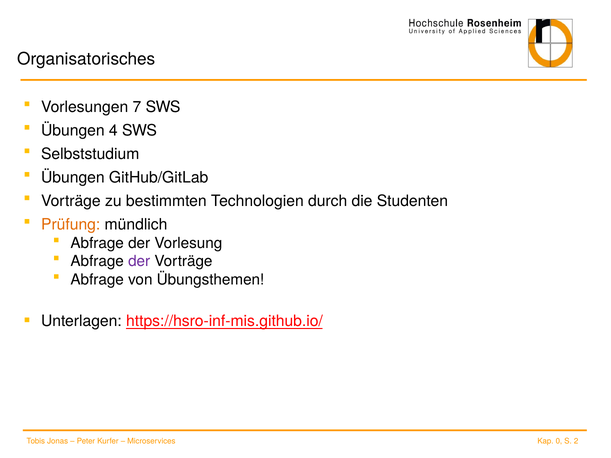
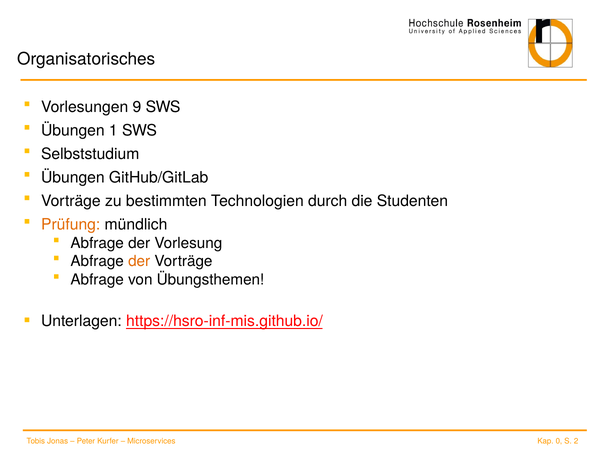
7: 7 -> 9 (137, 107)
4: 4 -> 1 (113, 131)
der colour: purple -> orange (139, 262)
